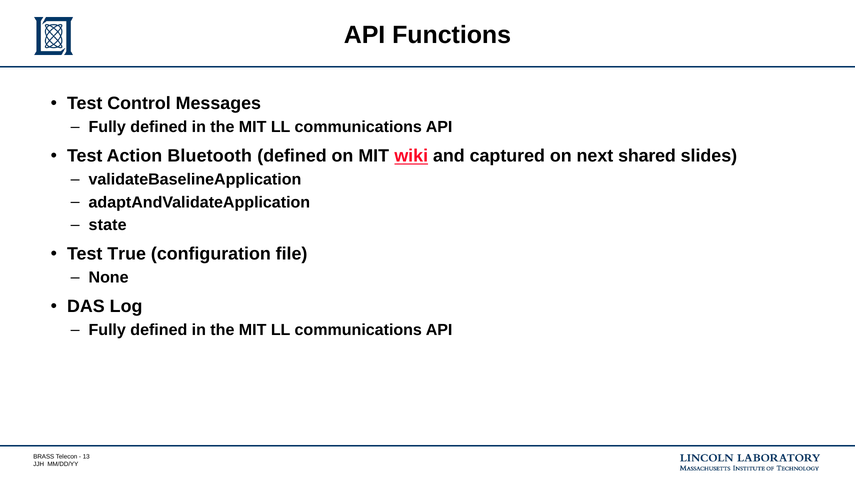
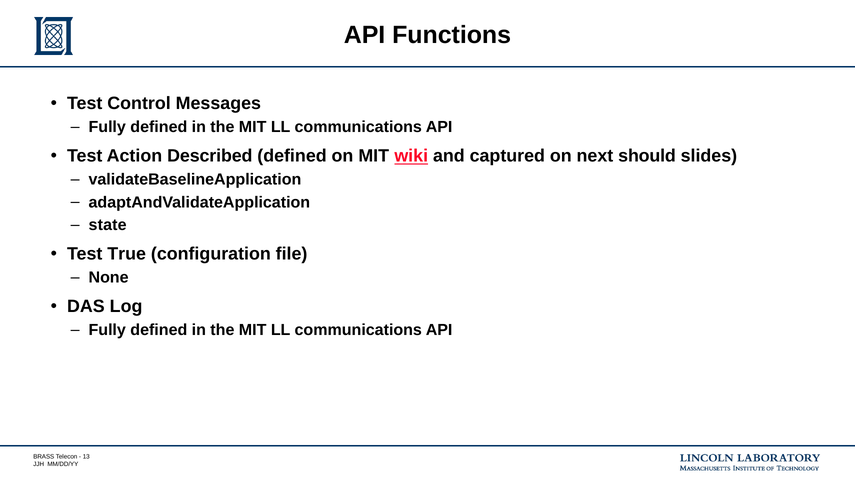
Bluetooth: Bluetooth -> Described (210, 156)
shared: shared -> should (647, 156)
